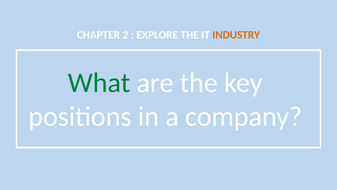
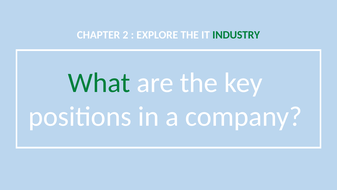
INDUSTRY colour: orange -> green (236, 35)
